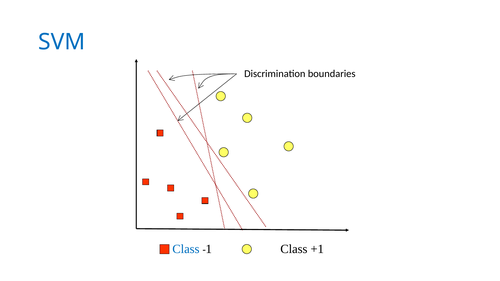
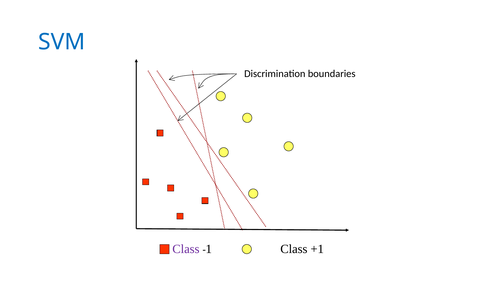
Class colour: blue -> purple (186, 249)
